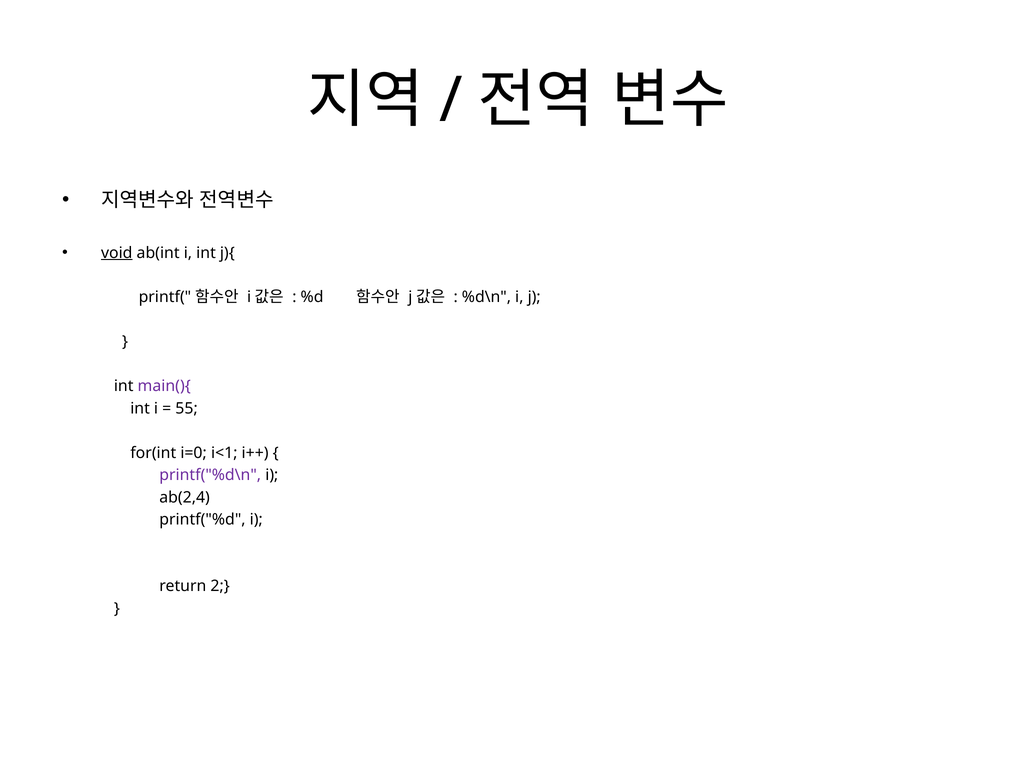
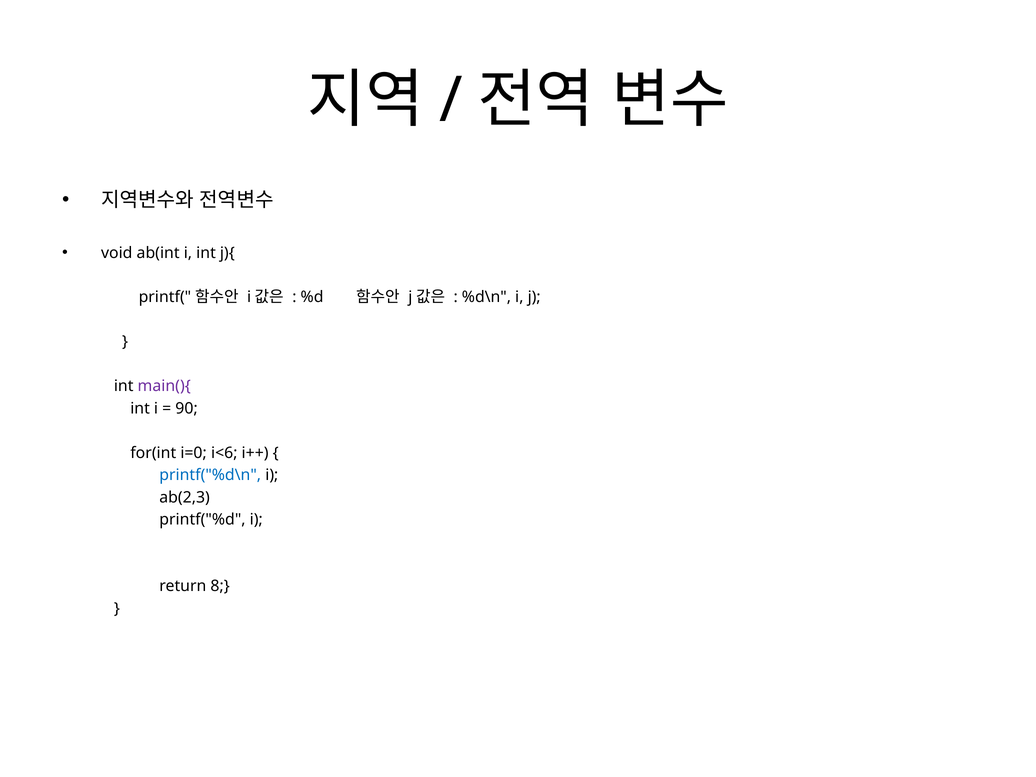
void underline: present -> none (117, 253)
55: 55 -> 90 (187, 408)
i<1: i<1 -> i<6 (224, 453)
printf("%d\n colour: purple -> blue (210, 475)
ab(2,4: ab(2,4 -> ab(2,3 (185, 497)
2: 2 -> 8 (220, 586)
